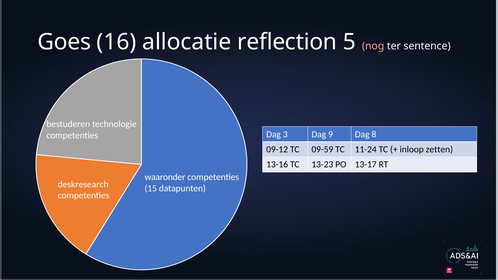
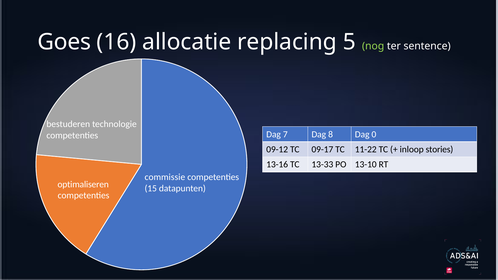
reflection: reflection -> replacing (287, 42)
nog colour: pink -> light green (373, 46)
3: 3 -> 7 (285, 134)
9: 9 -> 8 (331, 134)
8: 8 -> 0 (374, 134)
09-59: 09-59 -> 09-17 (322, 149)
11-24: 11-24 -> 11-22 (366, 149)
zetten: zetten -> stories (439, 149)
13-23: 13-23 -> 13-33 (322, 165)
13-17: 13-17 -> 13-10 (366, 165)
waaronder: waaronder -> commissie (165, 177)
deskresearch: deskresearch -> optimaliseren (83, 184)
